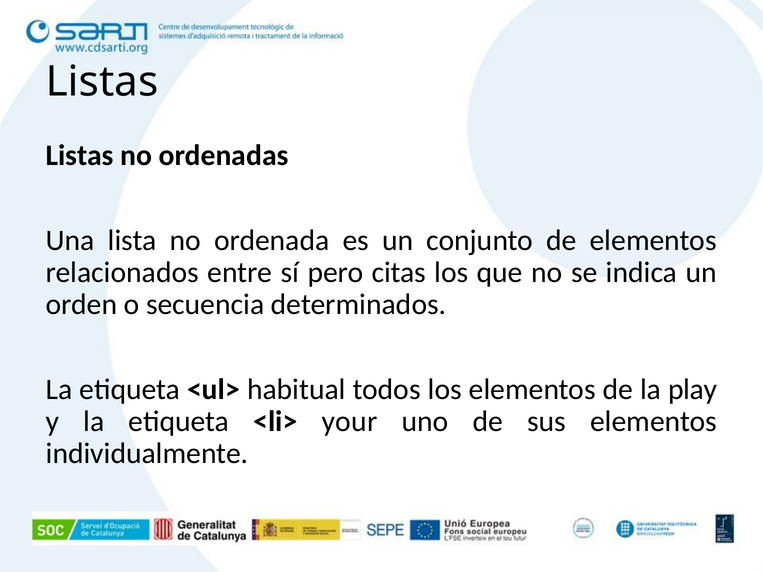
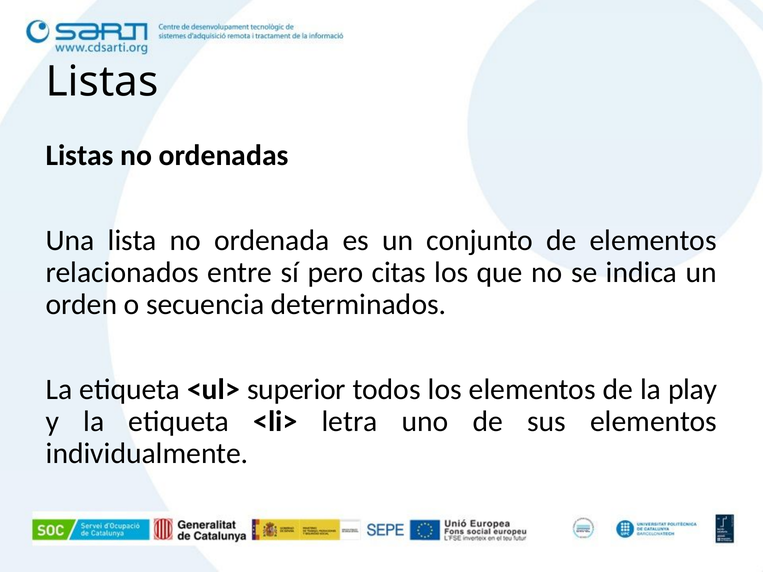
habitual: habitual -> superior (296, 390)
your: your -> letra (350, 422)
